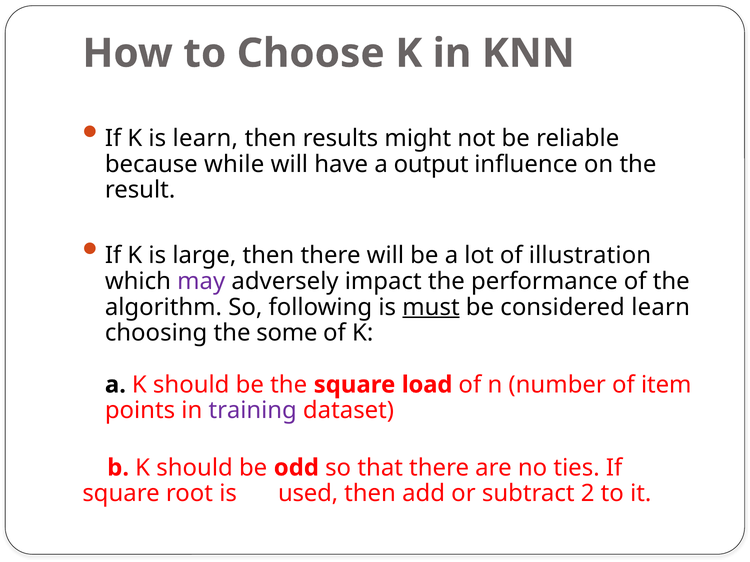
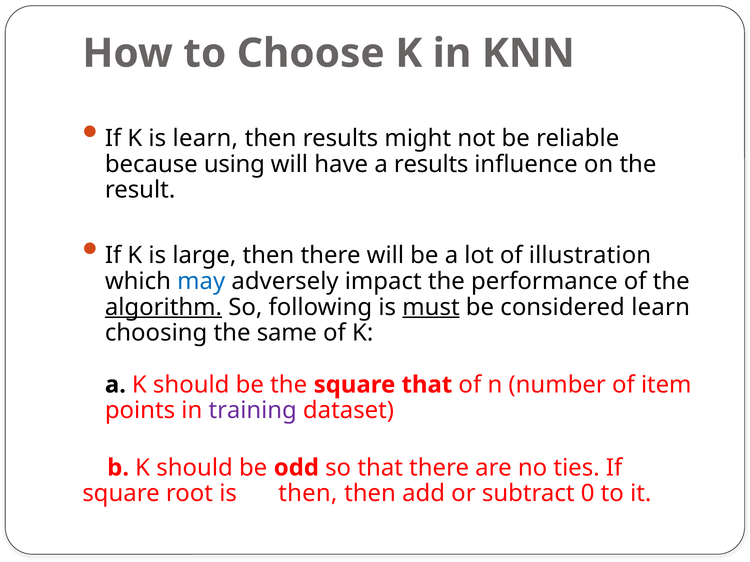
while: while -> using (234, 164)
a output: output -> results (431, 164)
may colour: purple -> blue (201, 282)
algorithm underline: none -> present (163, 307)
some: some -> same (287, 333)
square load: load -> that (427, 385)
is used: used -> then (308, 494)
2: 2 -> 0 (588, 494)
